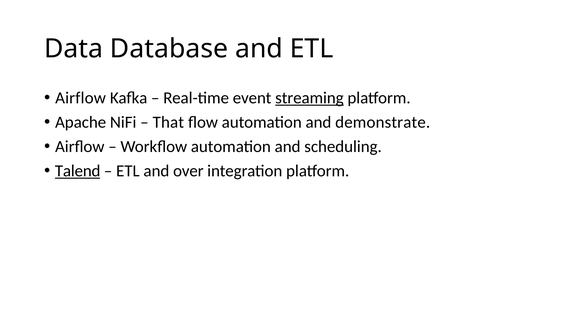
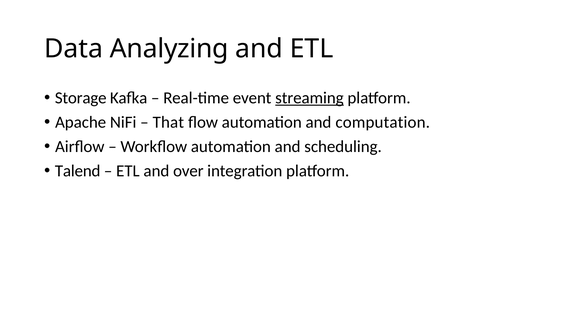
Database: Database -> Analyzing (169, 49)
Airflow: Airflow -> Storage (81, 98)
demonstrate: demonstrate -> computation (383, 122)
Talend underline: present -> none (78, 171)
